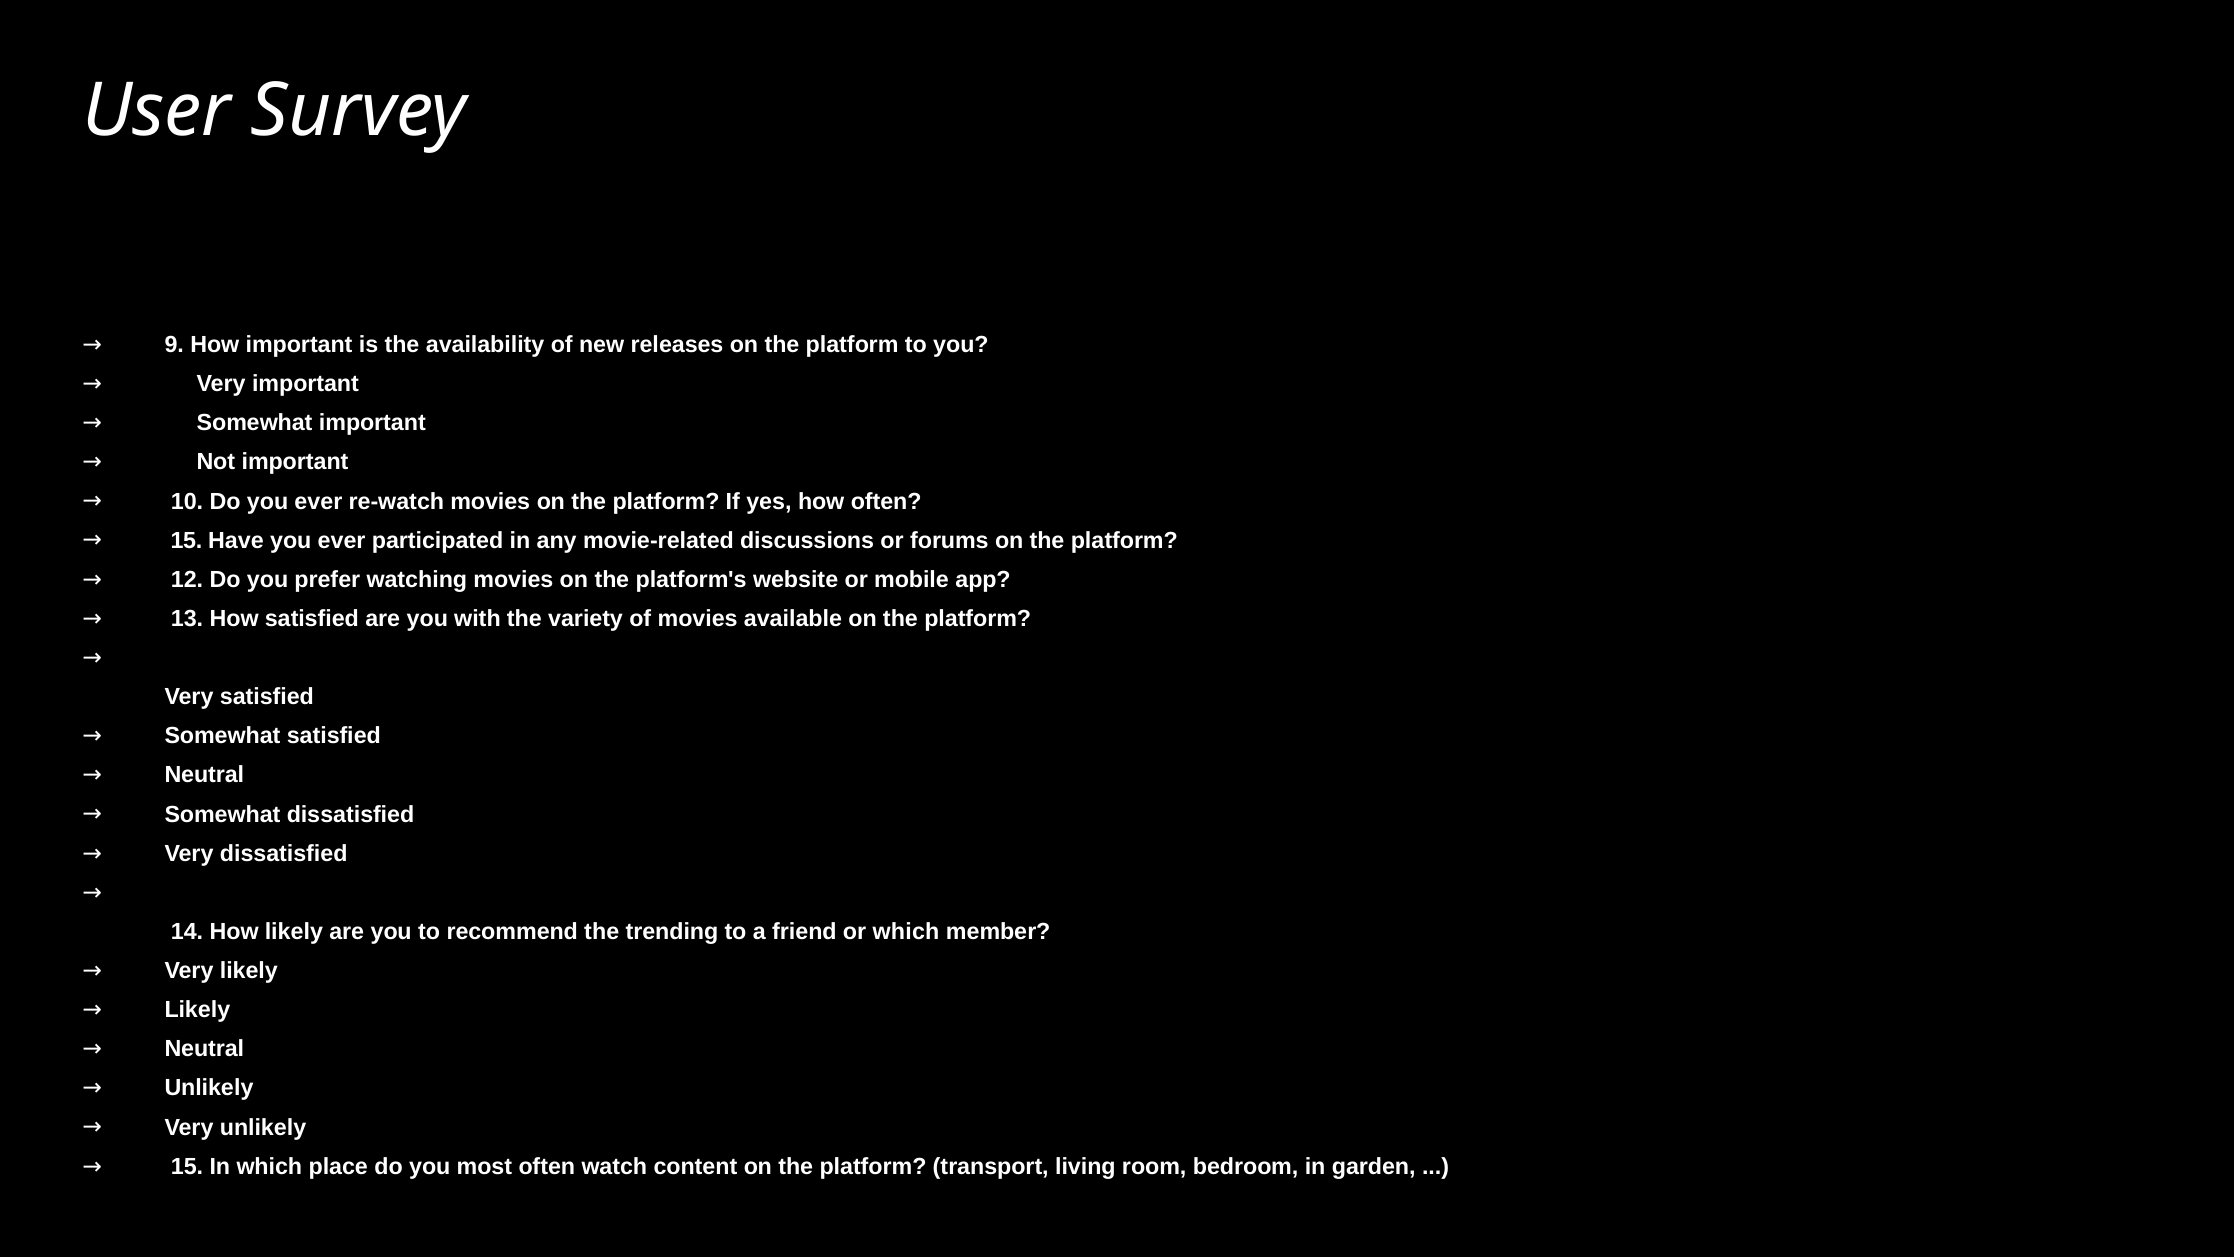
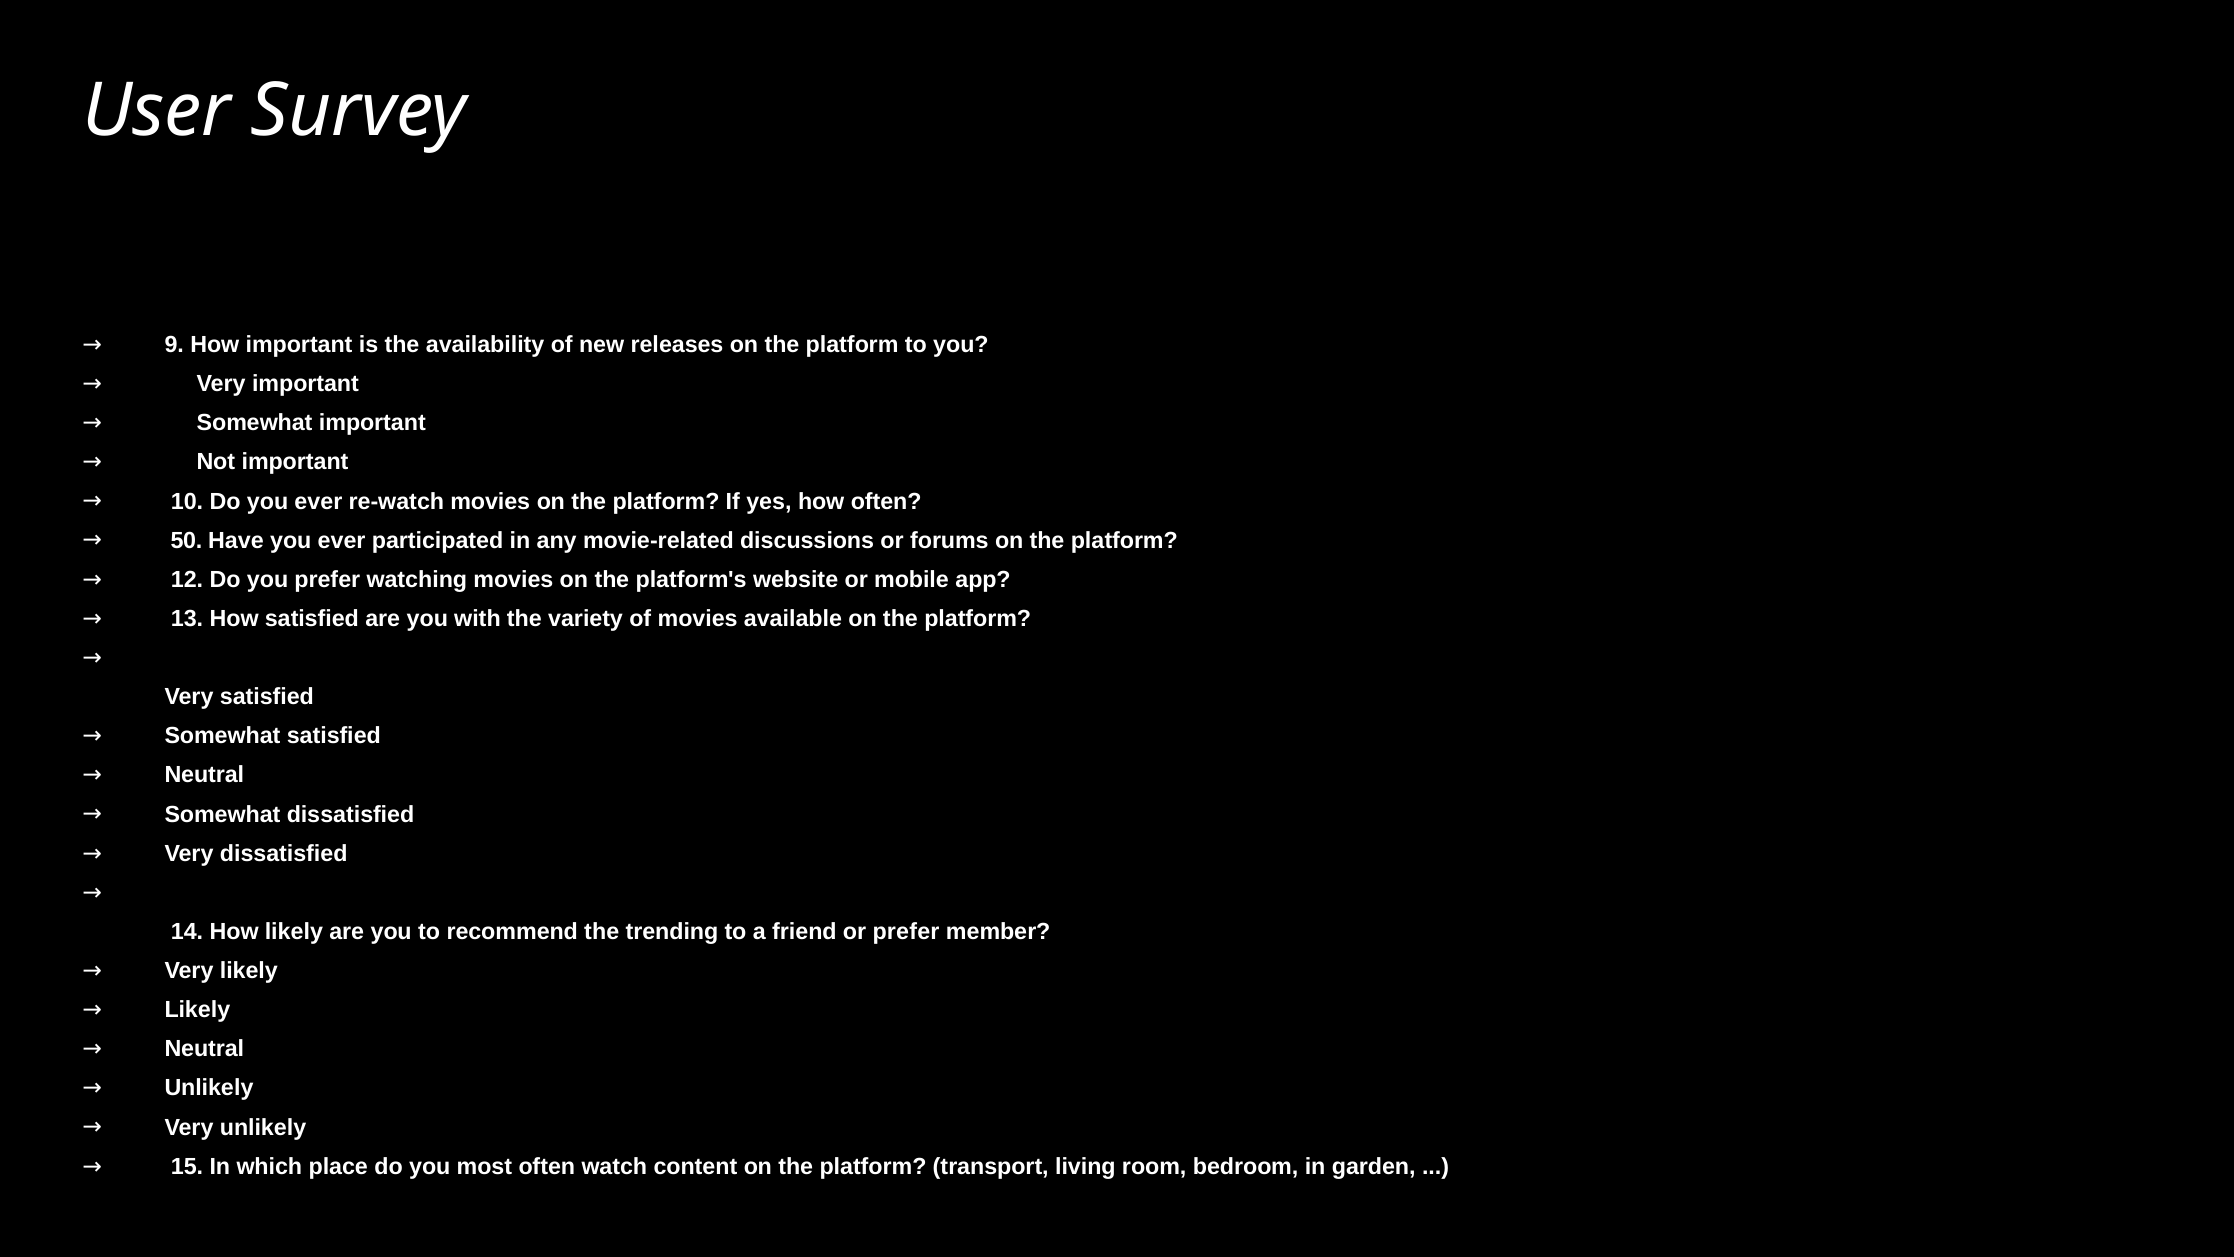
15: 15 -> 50 (186, 540)
or which: which -> prefer (906, 931)
